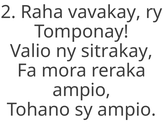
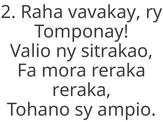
sitrakay: sitrakay -> sitrakao (117, 51)
ampio: ampio -> reraka (82, 90)
